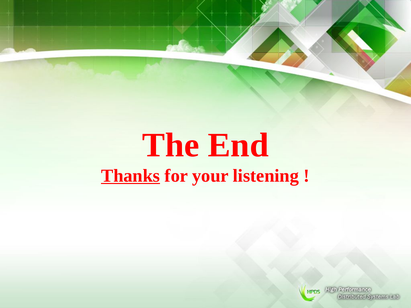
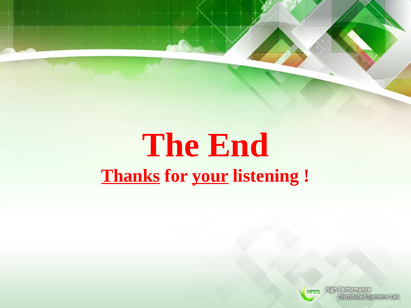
your underline: none -> present (210, 176)
